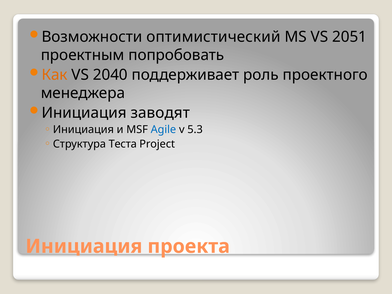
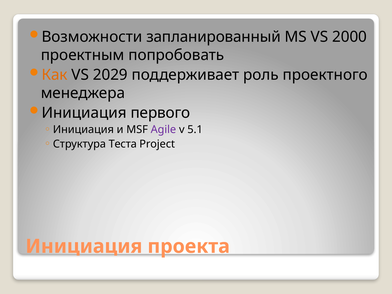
оптимистический: оптимистический -> запланированный (214, 37)
2051: 2051 -> 2000 (350, 37)
2040: 2040 -> 2029 (110, 75)
заводят: заводят -> первого (160, 113)
Agile colour: blue -> purple (163, 130)
5.3: 5.3 -> 5.1 (195, 130)
